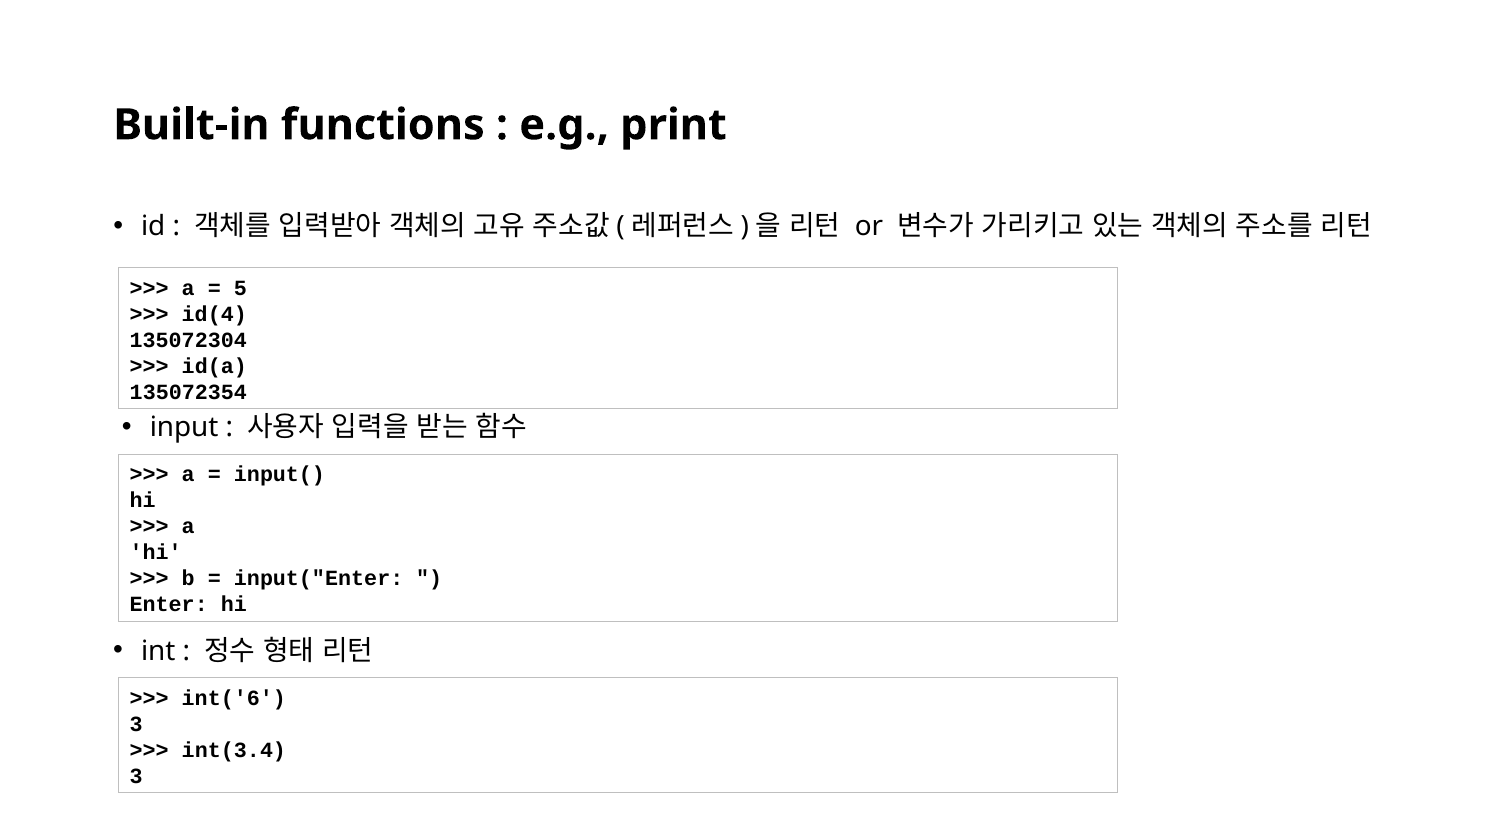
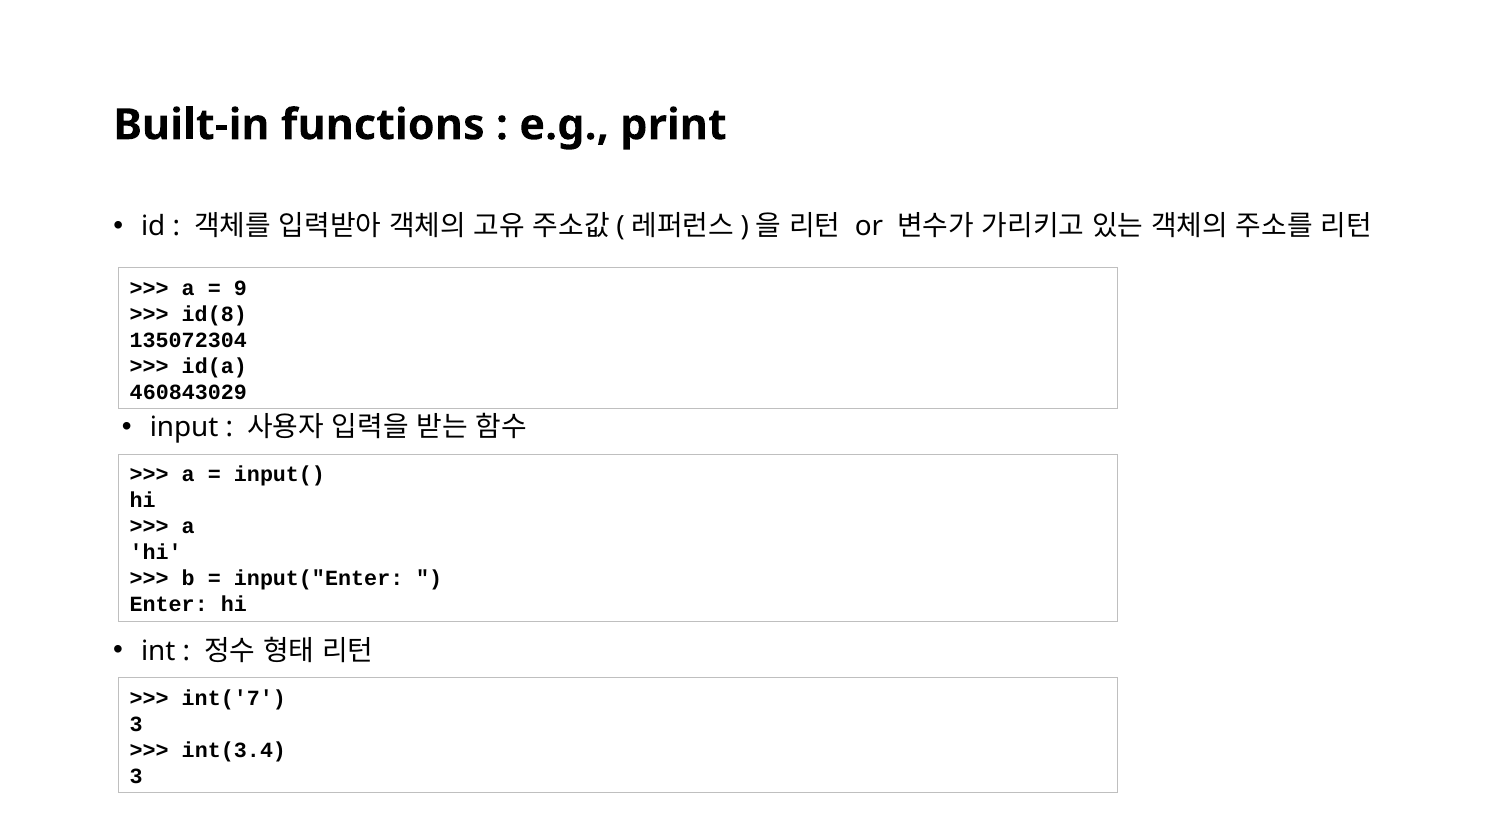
5: 5 -> 9 (240, 288)
id(4: id(4 -> id(8 (214, 314)
135072354: 135072354 -> 460843029 (188, 392)
int('6: int('6 -> int('7 (234, 698)
